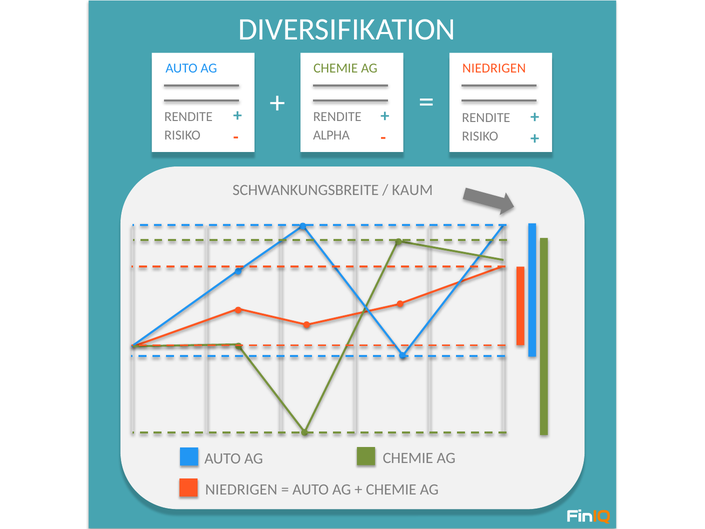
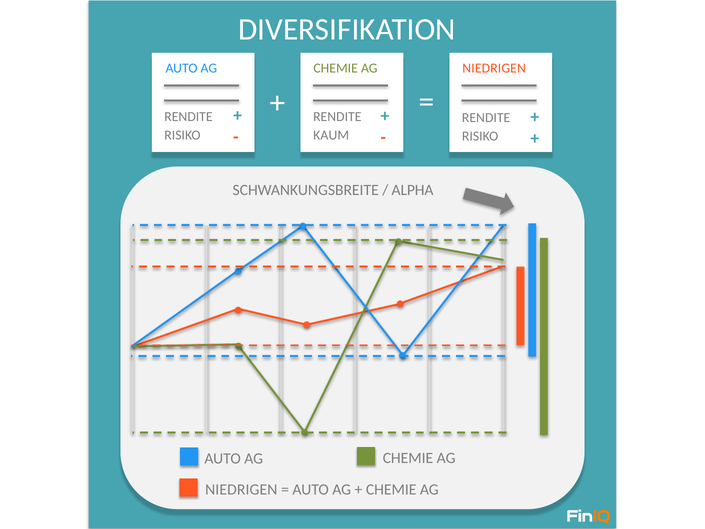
ALPHA: ALPHA -> KAUM (331, 135)
KAUM: KAUM -> ALPHA (413, 190)
